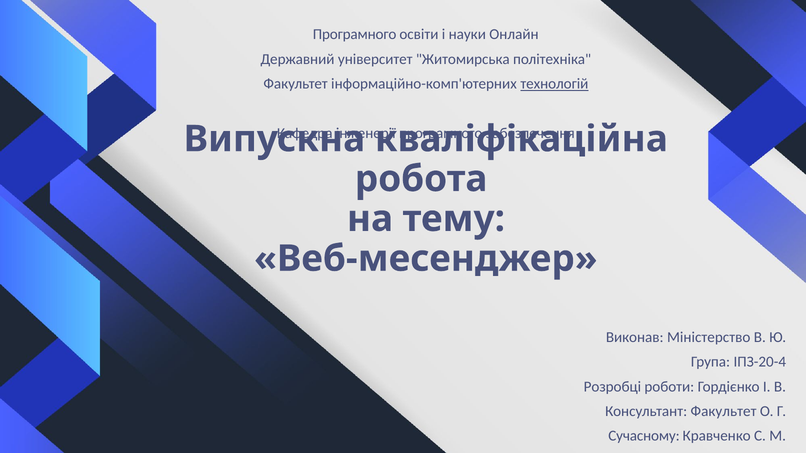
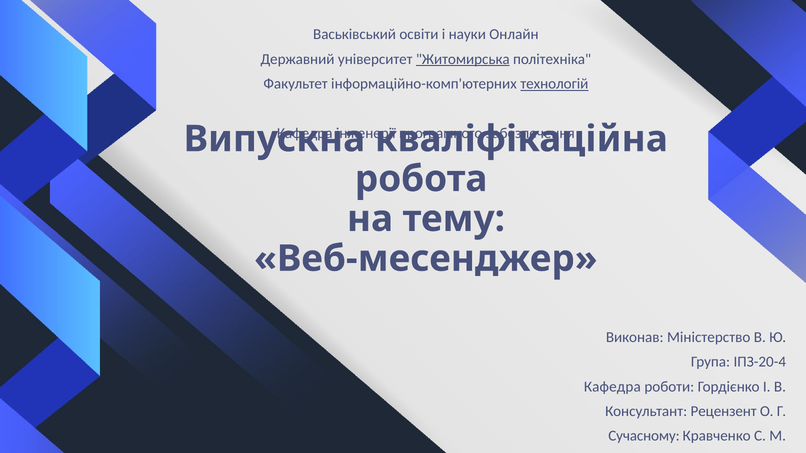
Програмного: Програмного -> Васьківський (355, 35)
Житомирська underline: none -> present (463, 59)
Розробці: Розробці -> Кафедра (612, 387)
Консультант Факультет: Факультет -> Рецензент (724, 412)
